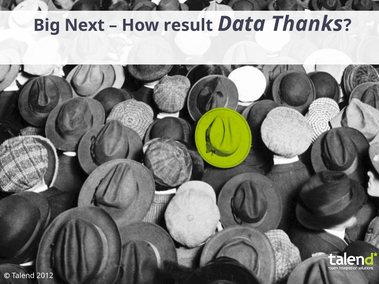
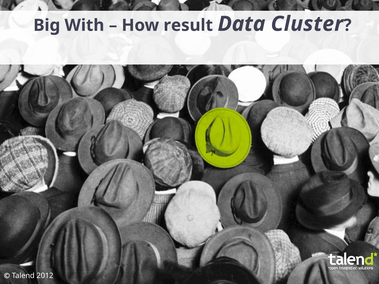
Next: Next -> With (84, 25)
Thanks: Thanks -> Cluster (307, 24)
